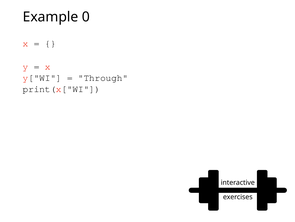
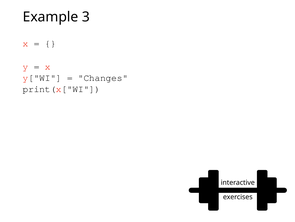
0: 0 -> 3 (86, 17)
Through: Through -> Changes (103, 78)
